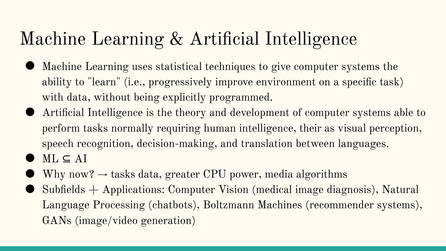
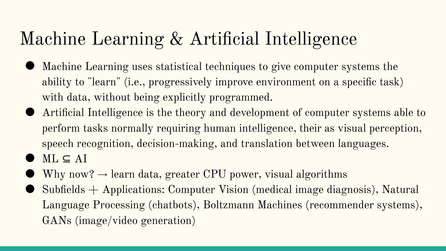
tasks: tasks -> learn (123, 174)
power media: media -> visual (279, 174)
